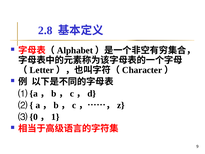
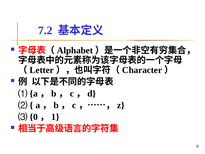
2.8: 2.8 -> 7.2 (45, 31)
